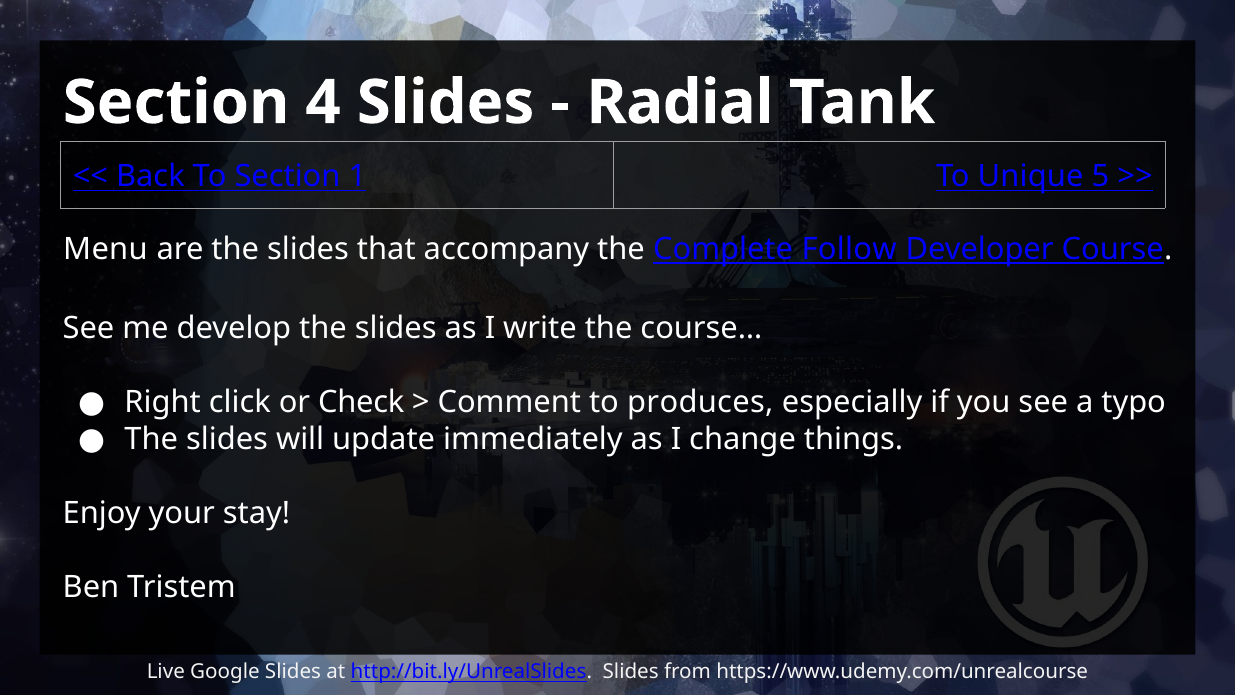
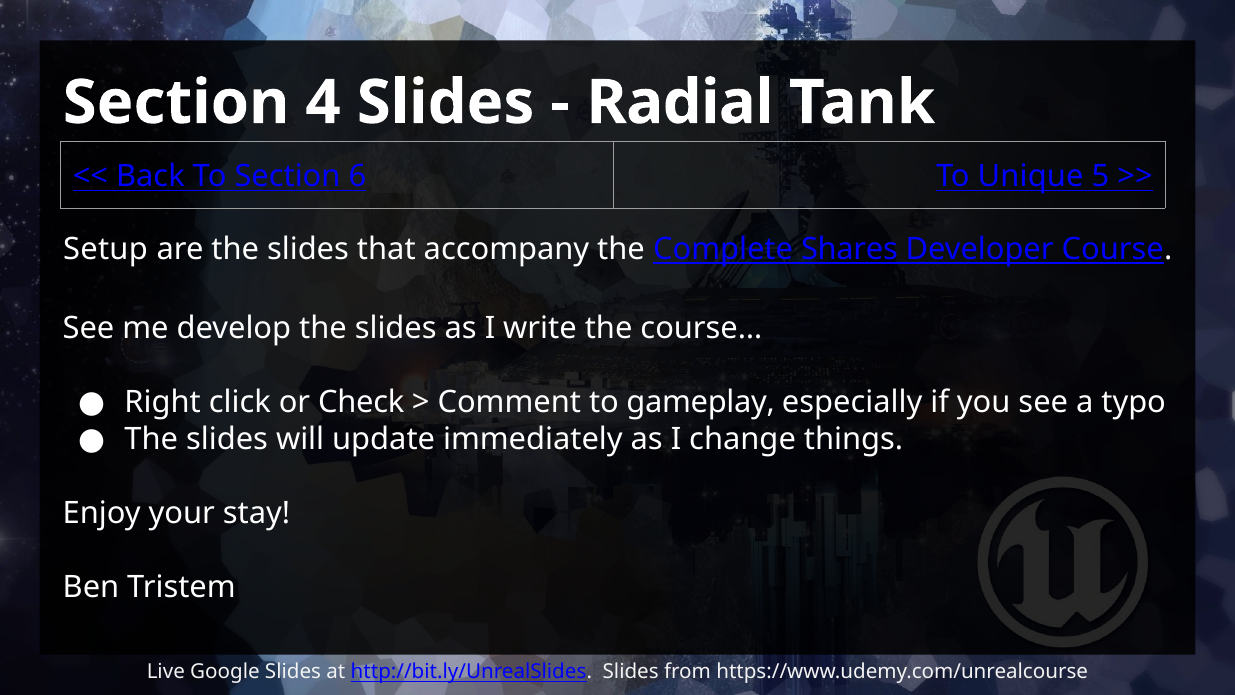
1: 1 -> 6 (357, 177)
Menu: Menu -> Setup (105, 249)
Follow: Follow -> Shares (849, 249)
produces: produces -> gameplay (701, 402)
